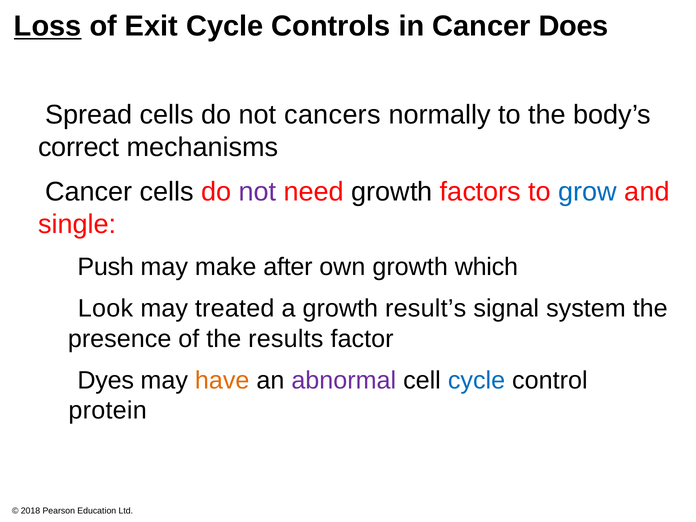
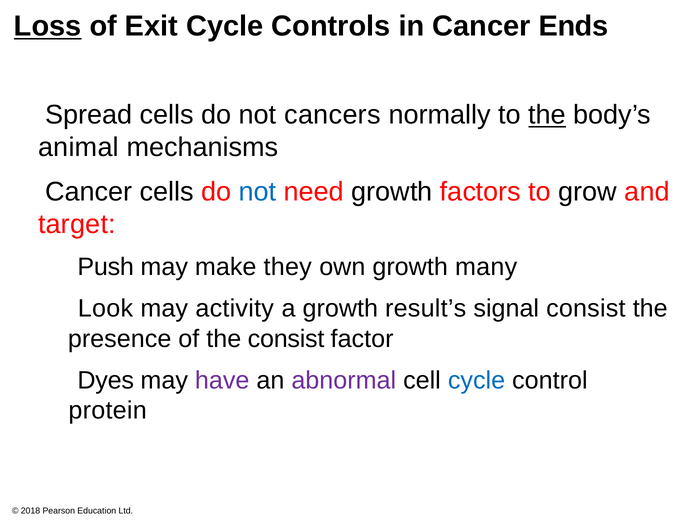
Does: Does -> Ends (573, 26)
the underline: none -> present (547, 115)
correct: correct -> animal (78, 148)
not colour: purple -> blue (258, 192)
grow colour: blue -> black (588, 192)
single: single -> target (77, 224)
after: after -> they (288, 267)
which: which -> many (486, 267)
treated: treated -> activity (235, 309)
signal system: system -> consist (586, 309)
the results: results -> consist (286, 339)
have colour: orange -> purple (222, 381)
